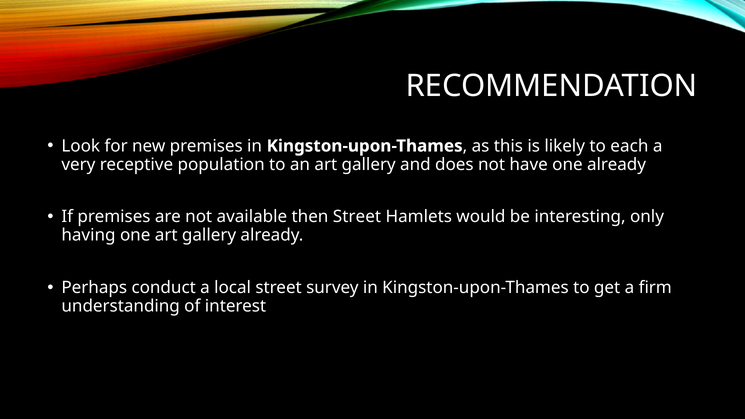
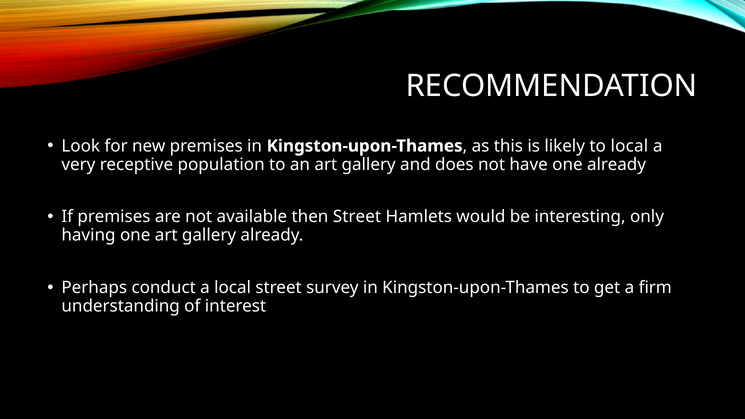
to each: each -> local (629, 146)
